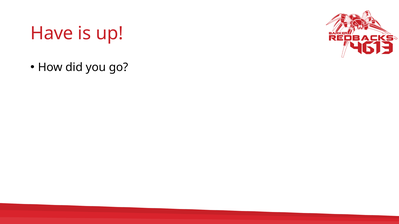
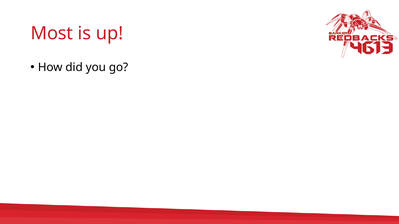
Have: Have -> Most (52, 34)
